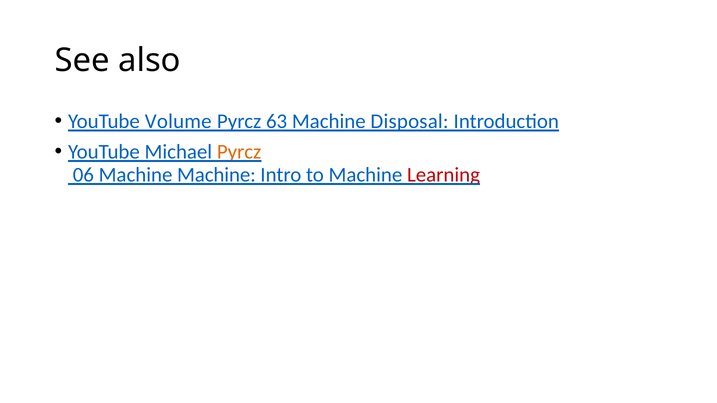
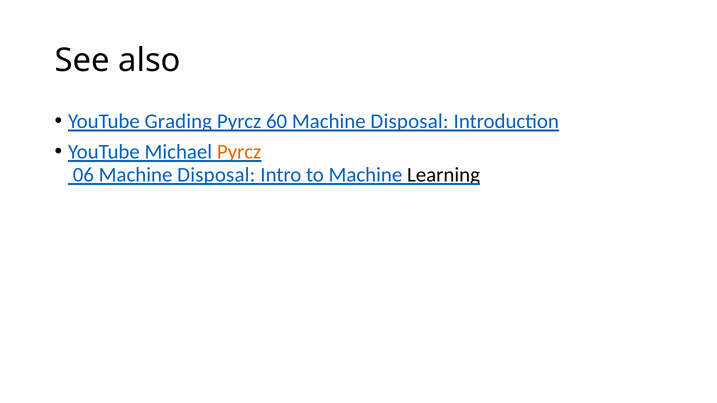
Volume: Volume -> Grading (178, 122)
63: 63 -> 60 (277, 122)
06 Machine Machine: Machine -> Disposal (216, 175)
Learning colour: red -> black (444, 175)
